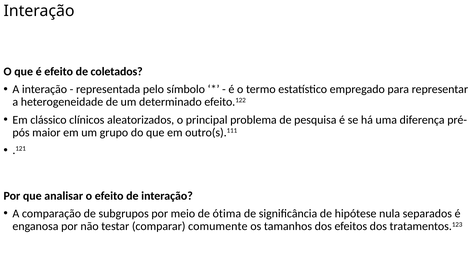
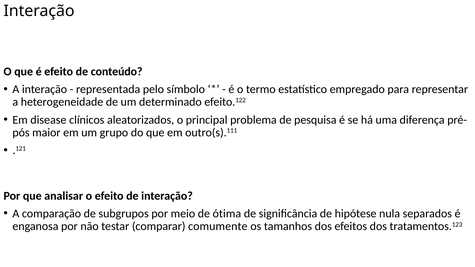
coletados: coletados -> conteúdo (117, 72)
clássico: clássico -> disease (48, 120)
